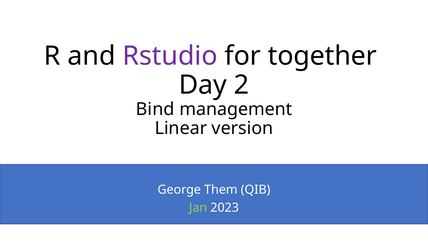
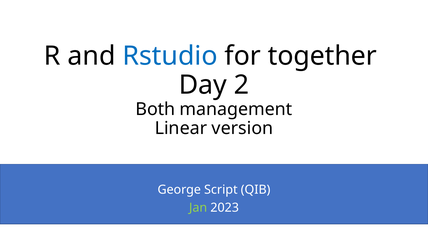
Rstudio colour: purple -> blue (170, 56)
Bind: Bind -> Both (155, 109)
Them: Them -> Script (221, 190)
